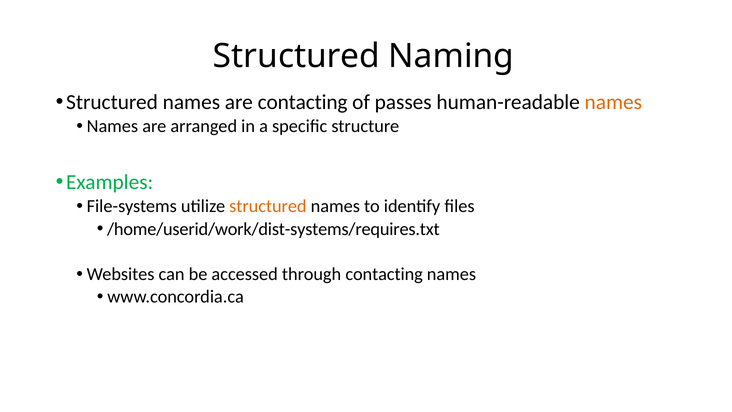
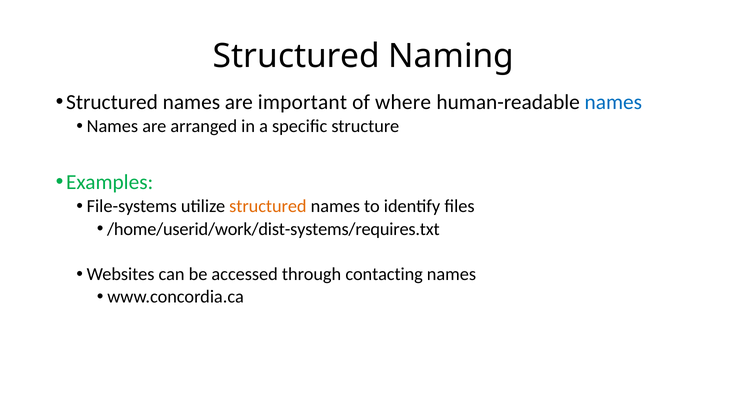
are contacting: contacting -> important (302, 102)
passes: passes -> where (403, 102)
names colour: orange -> blue (613, 102)
